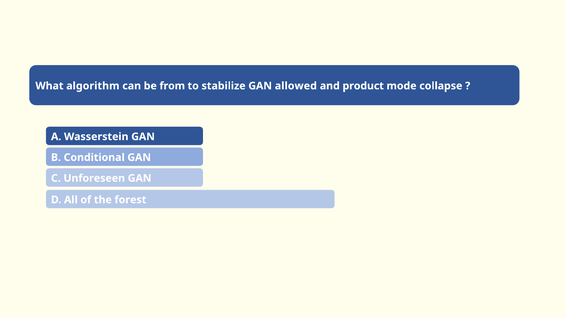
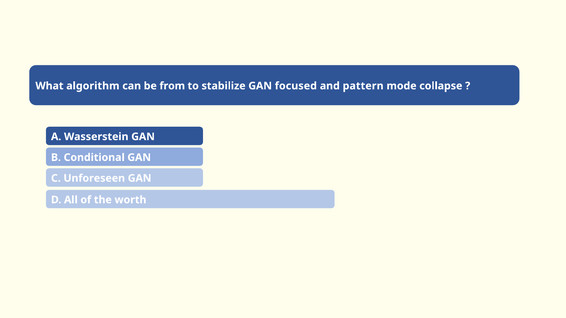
allowed: allowed -> focused (296, 86)
product: product -> pattern (363, 86)
forest: forest -> worth (130, 200)
